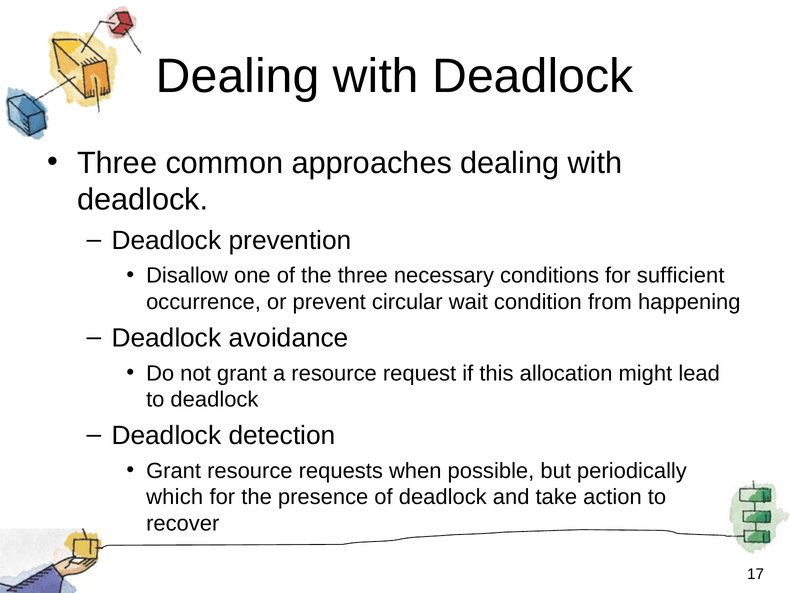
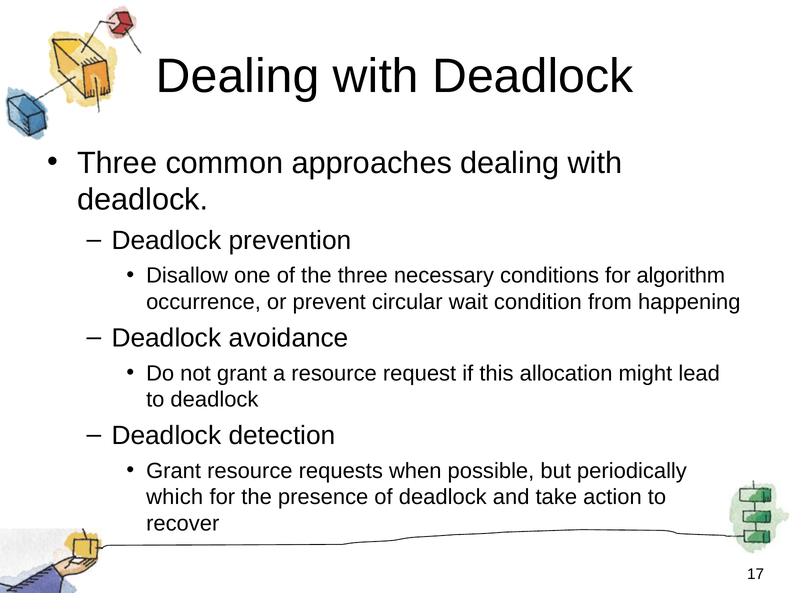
sufficient: sufficient -> algorithm (681, 275)
